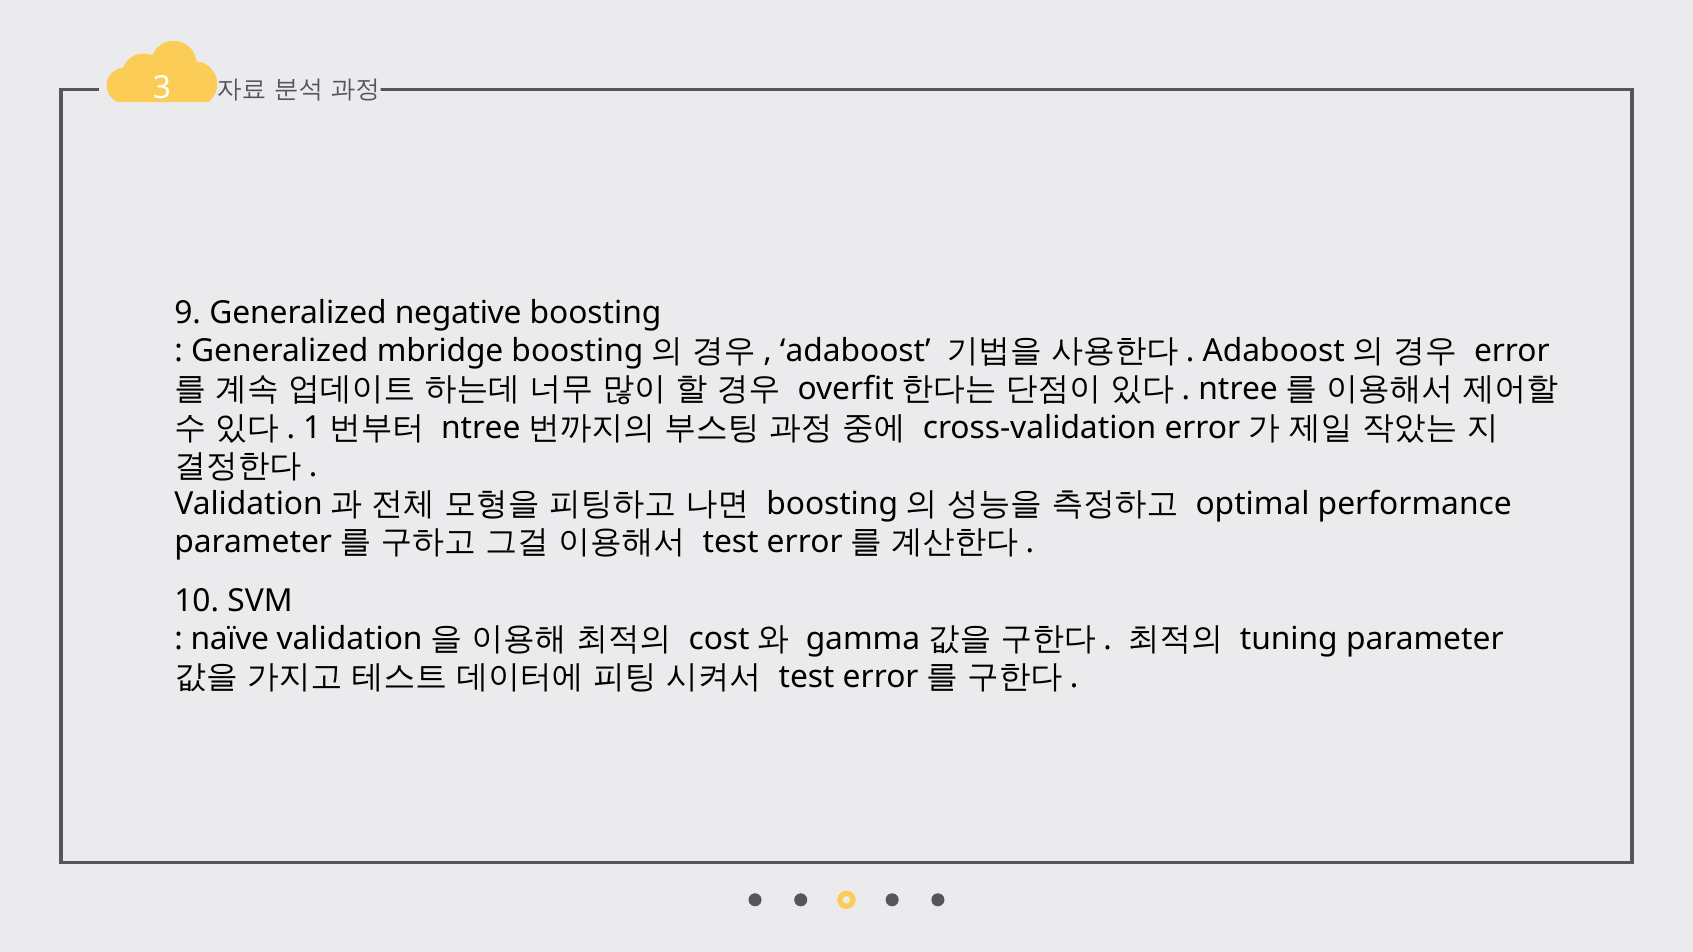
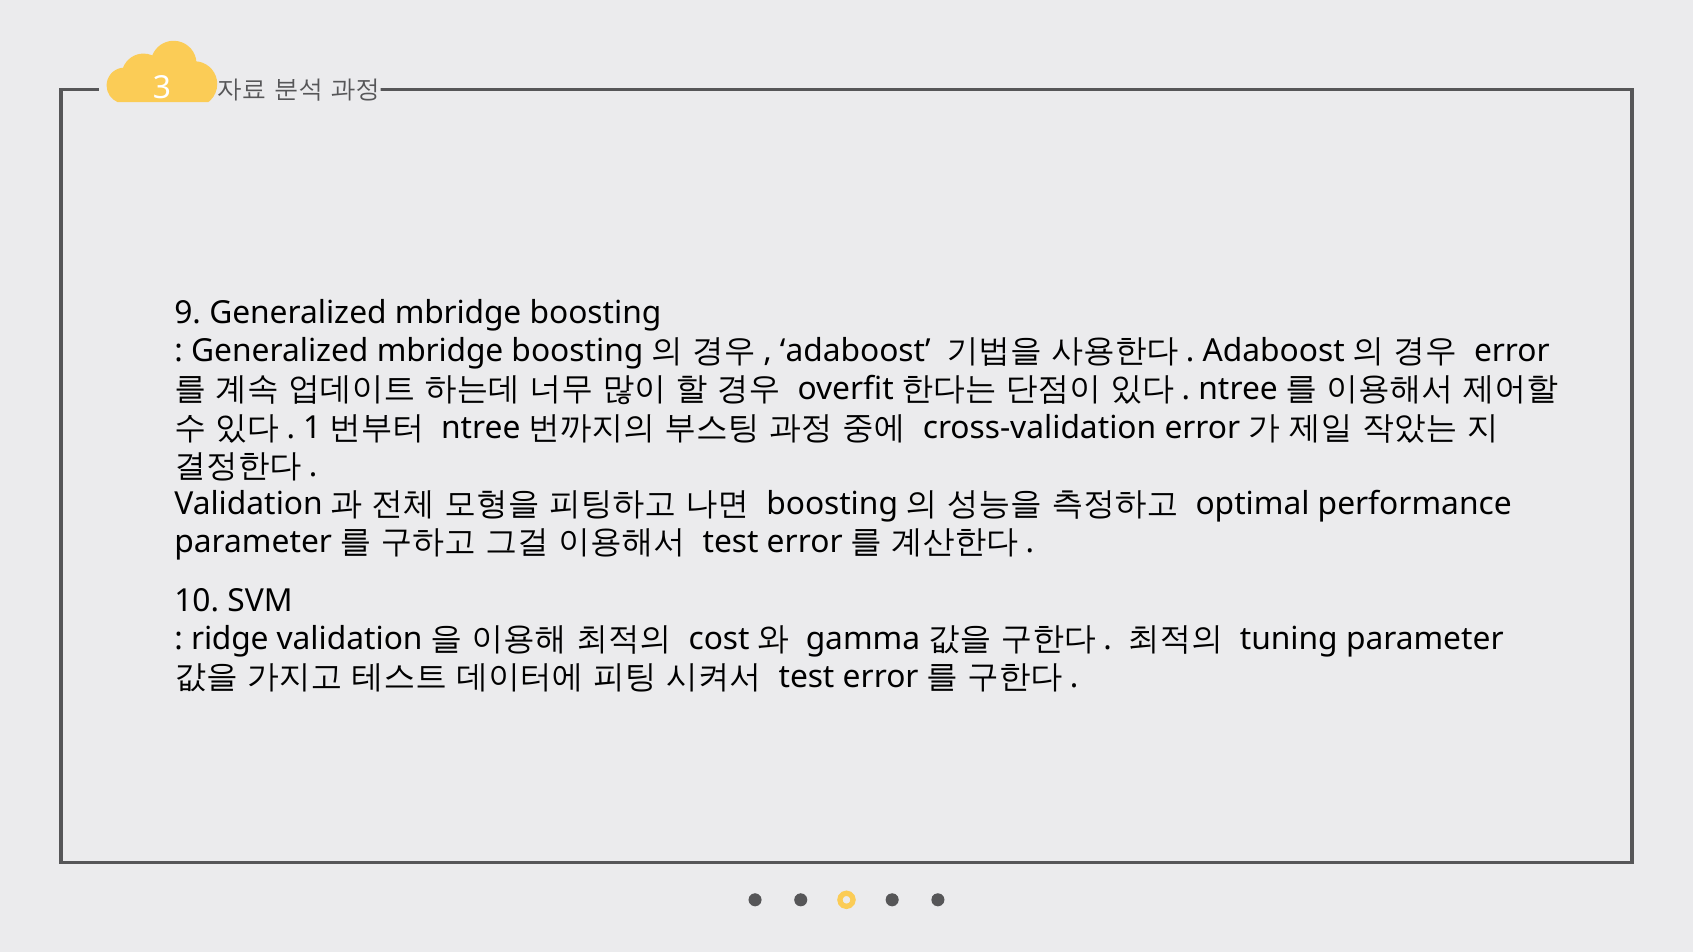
9 Generalized negative: negative -> mbridge (458, 313)
naïve: naïve -> ridge (230, 639)
